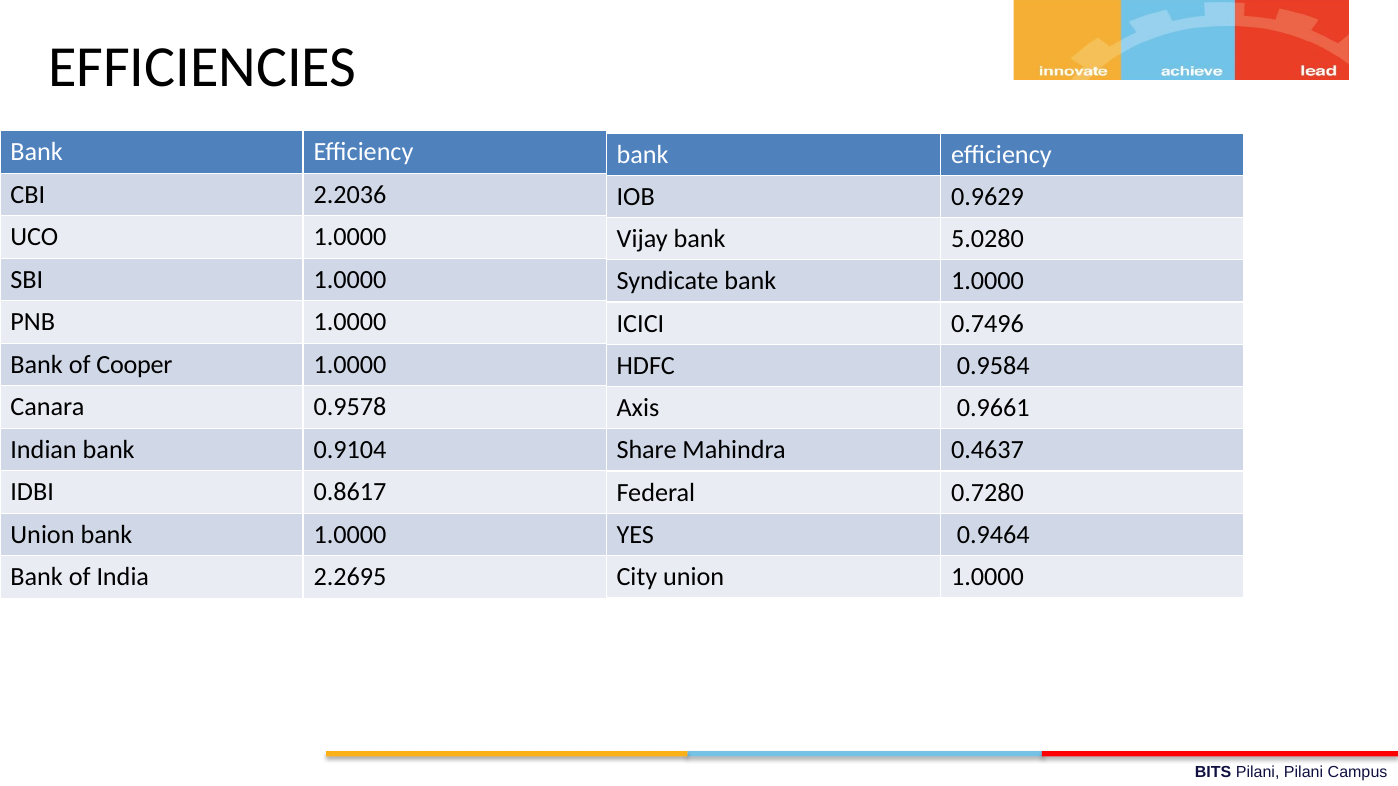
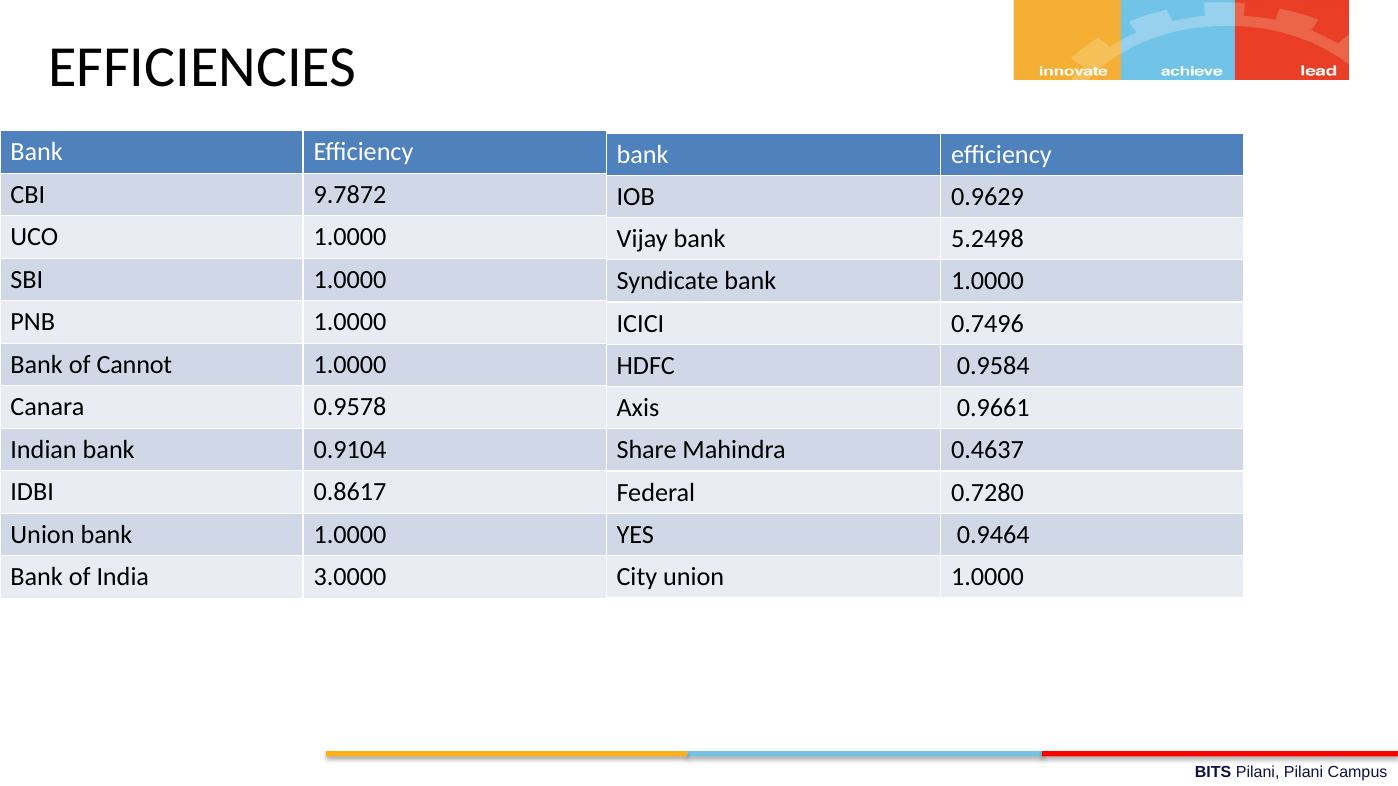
2.2036: 2.2036 -> 9.7872 (350, 195)
5.0280: 5.0280 -> 5.2498 (987, 239)
Cooper: Cooper -> Cannot (134, 365)
2.2695: 2.2695 -> 3.0000 (350, 578)
